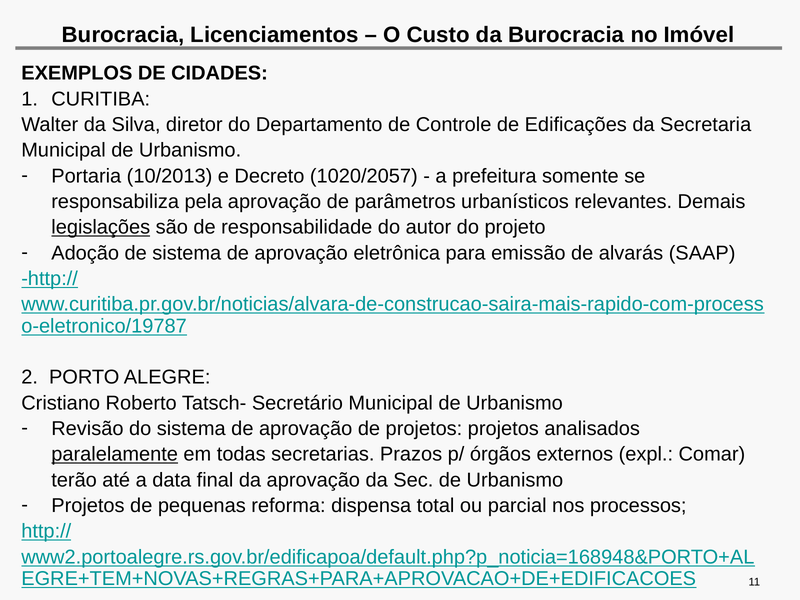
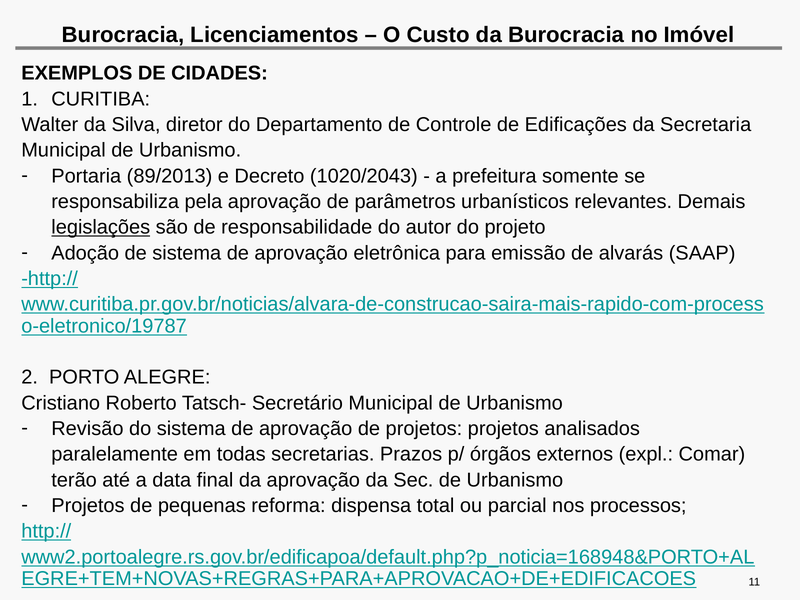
10/2013: 10/2013 -> 89/2013 (170, 176)
1020/2057: 1020/2057 -> 1020/2043 (364, 176)
paralelamente underline: present -> none (115, 454)
